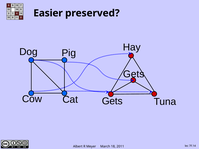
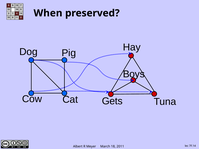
Easier: Easier -> When (48, 13)
Gets: Gets -> Boys (134, 74)
